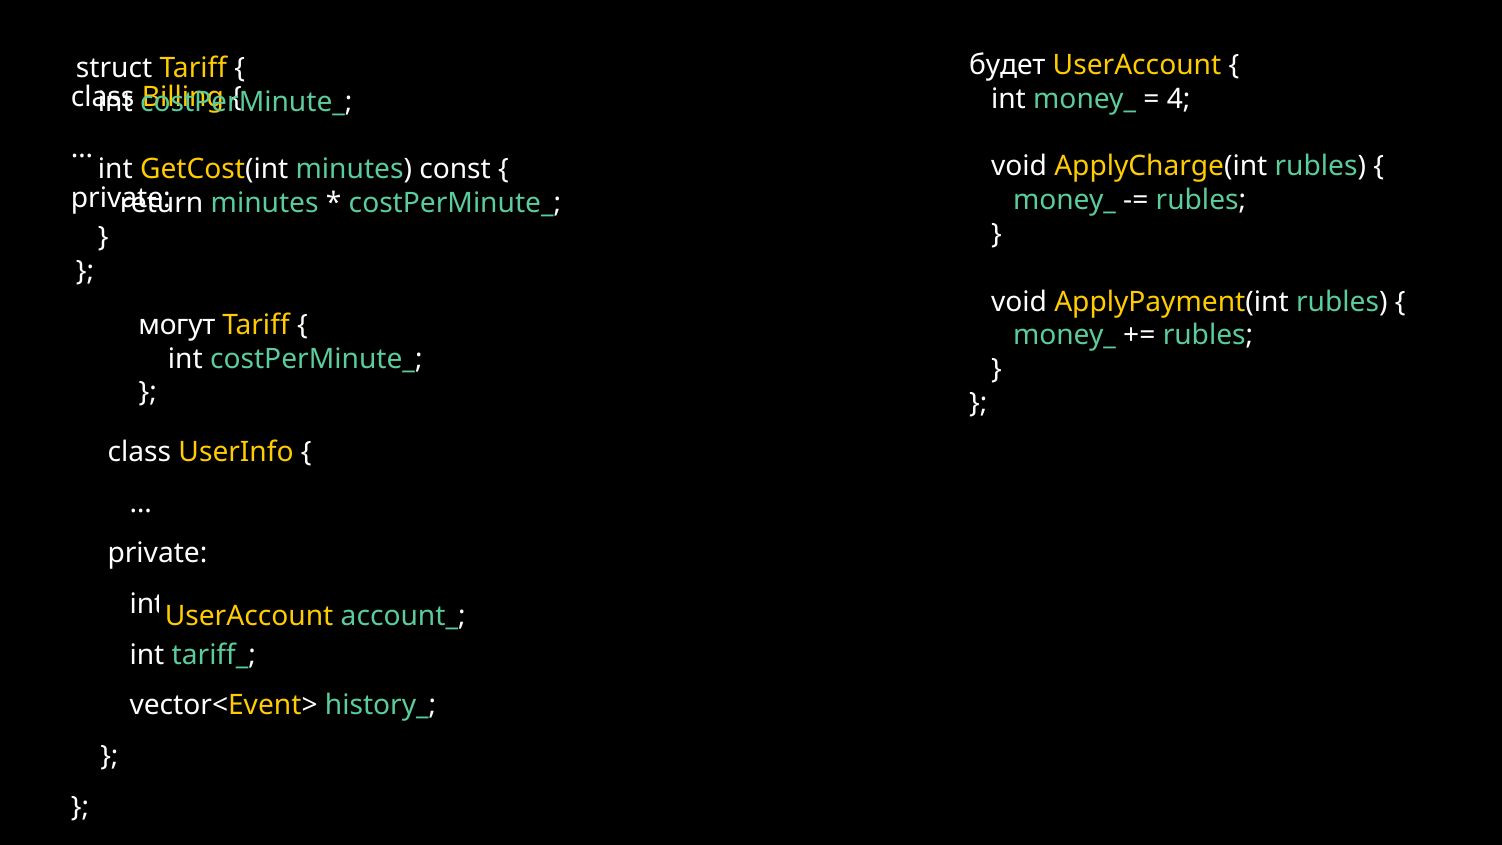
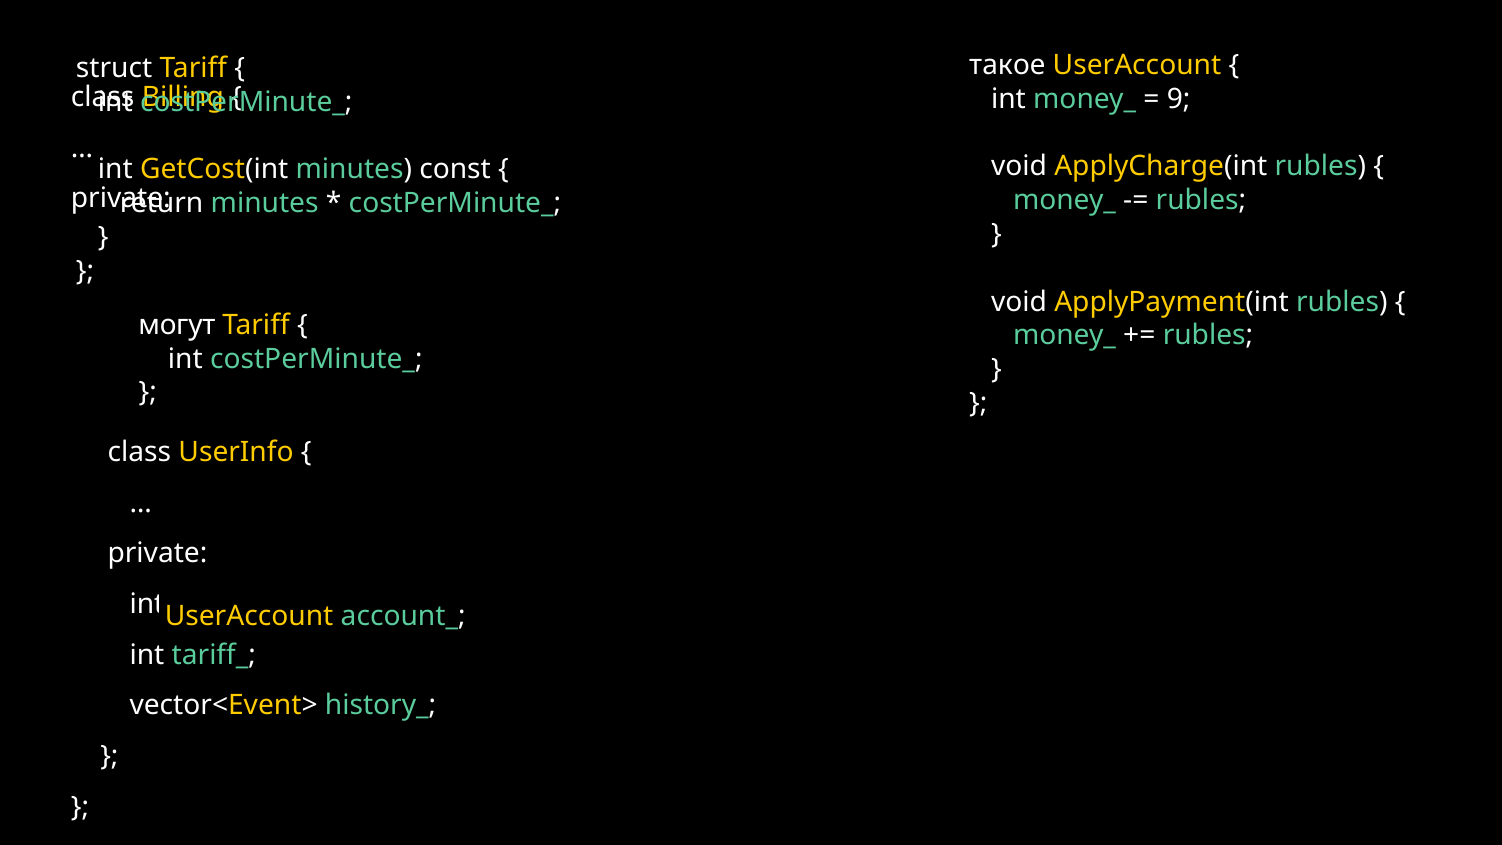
будет: будет -> такое (1007, 65)
4: 4 -> 9 (1179, 99)
